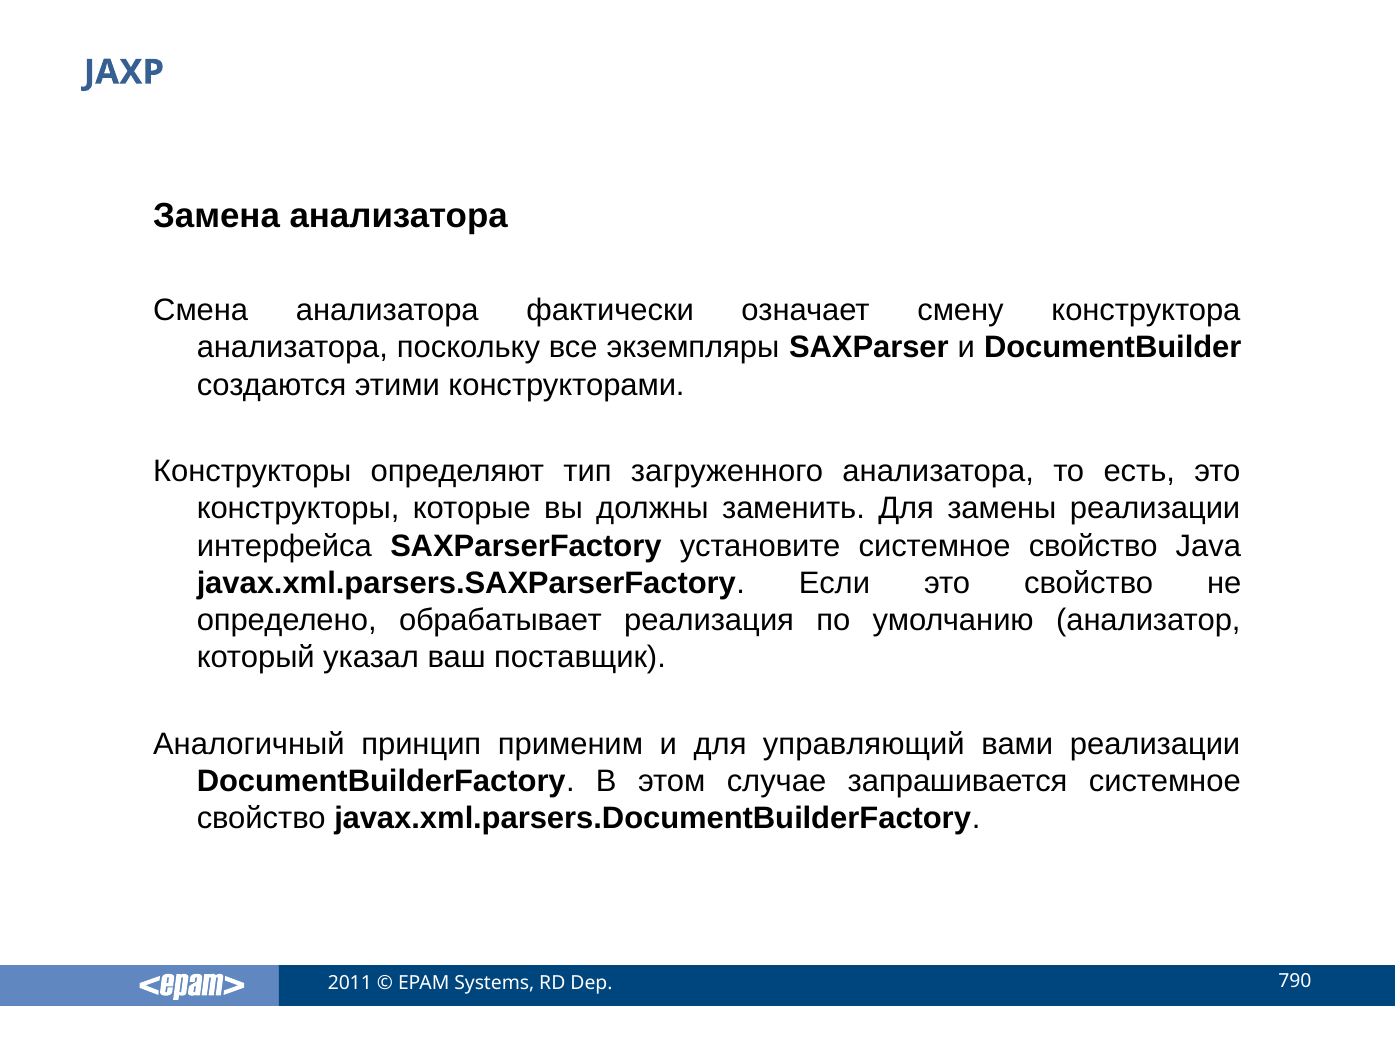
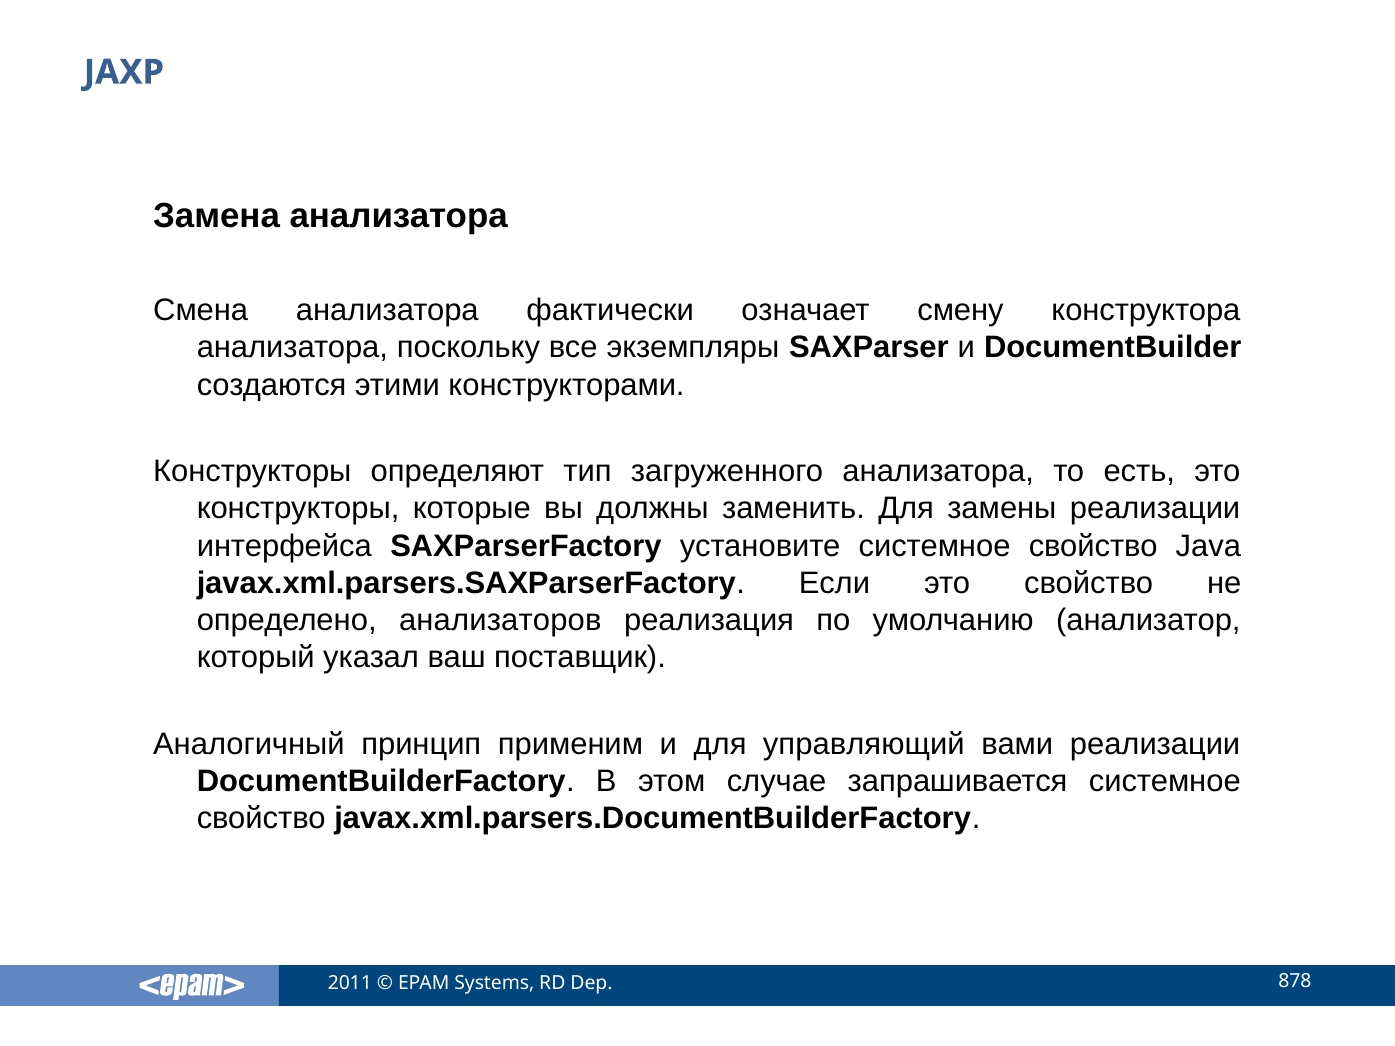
обрабатывает: обрабатывает -> анализаторов (500, 620)
790: 790 -> 878 (1295, 981)
